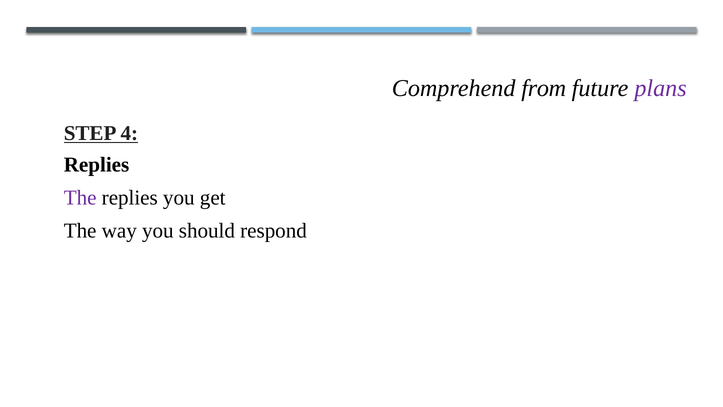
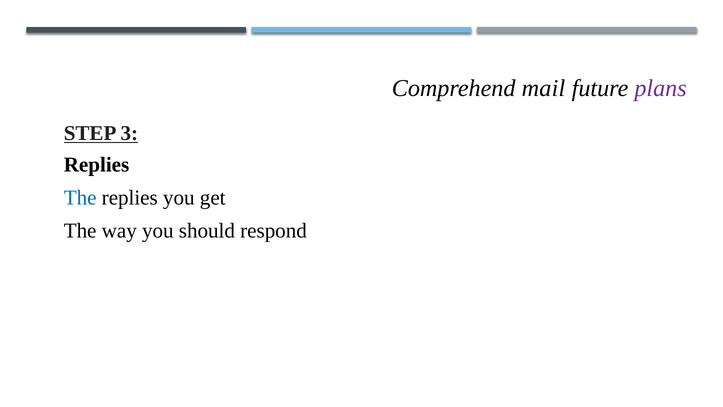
from: from -> mail (543, 88)
4: 4 -> 3 (129, 133)
The colour: purple -> blue (80, 198)
